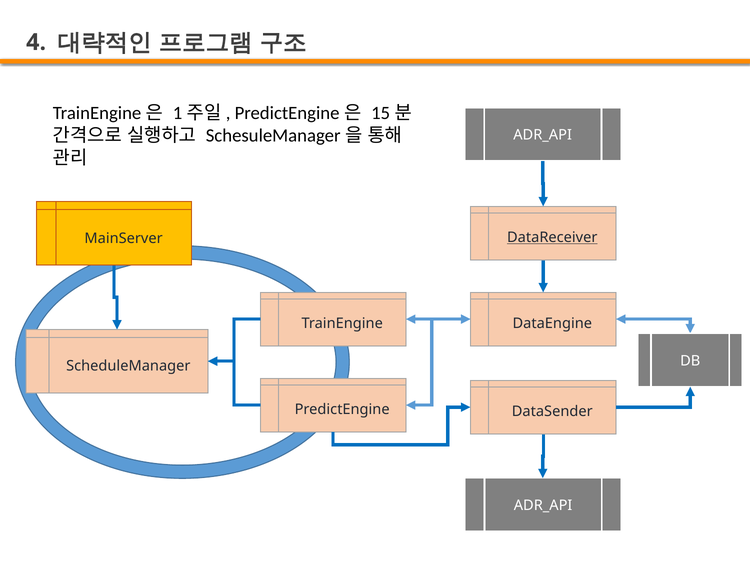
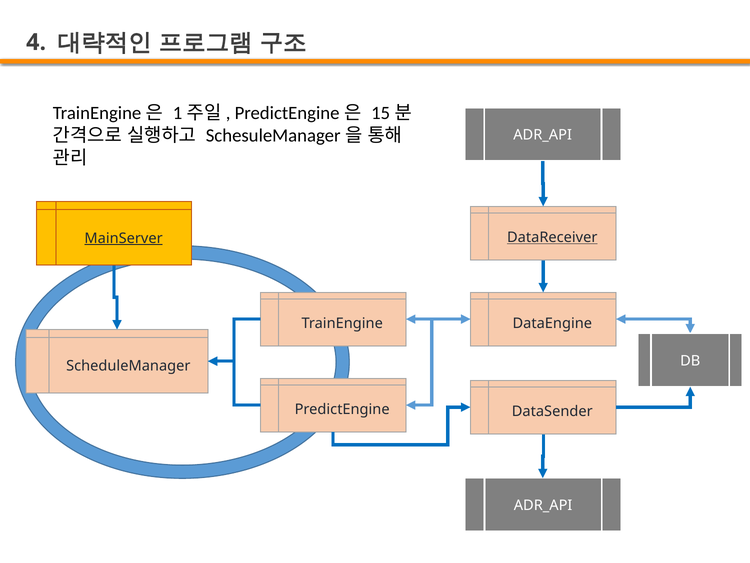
MainServer underline: none -> present (124, 238)
